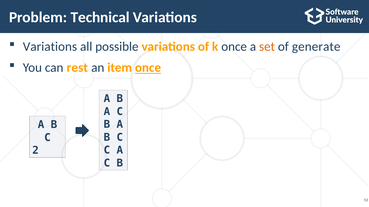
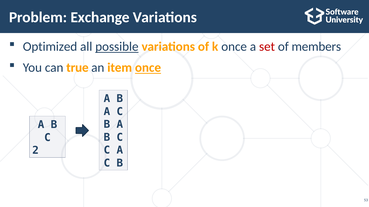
Technical: Technical -> Exchange (100, 17)
Variations: Variations -> Optimized (50, 47)
possible underline: none -> present (117, 47)
set colour: orange -> red (267, 47)
generate: generate -> members (316, 47)
rest: rest -> true (77, 68)
